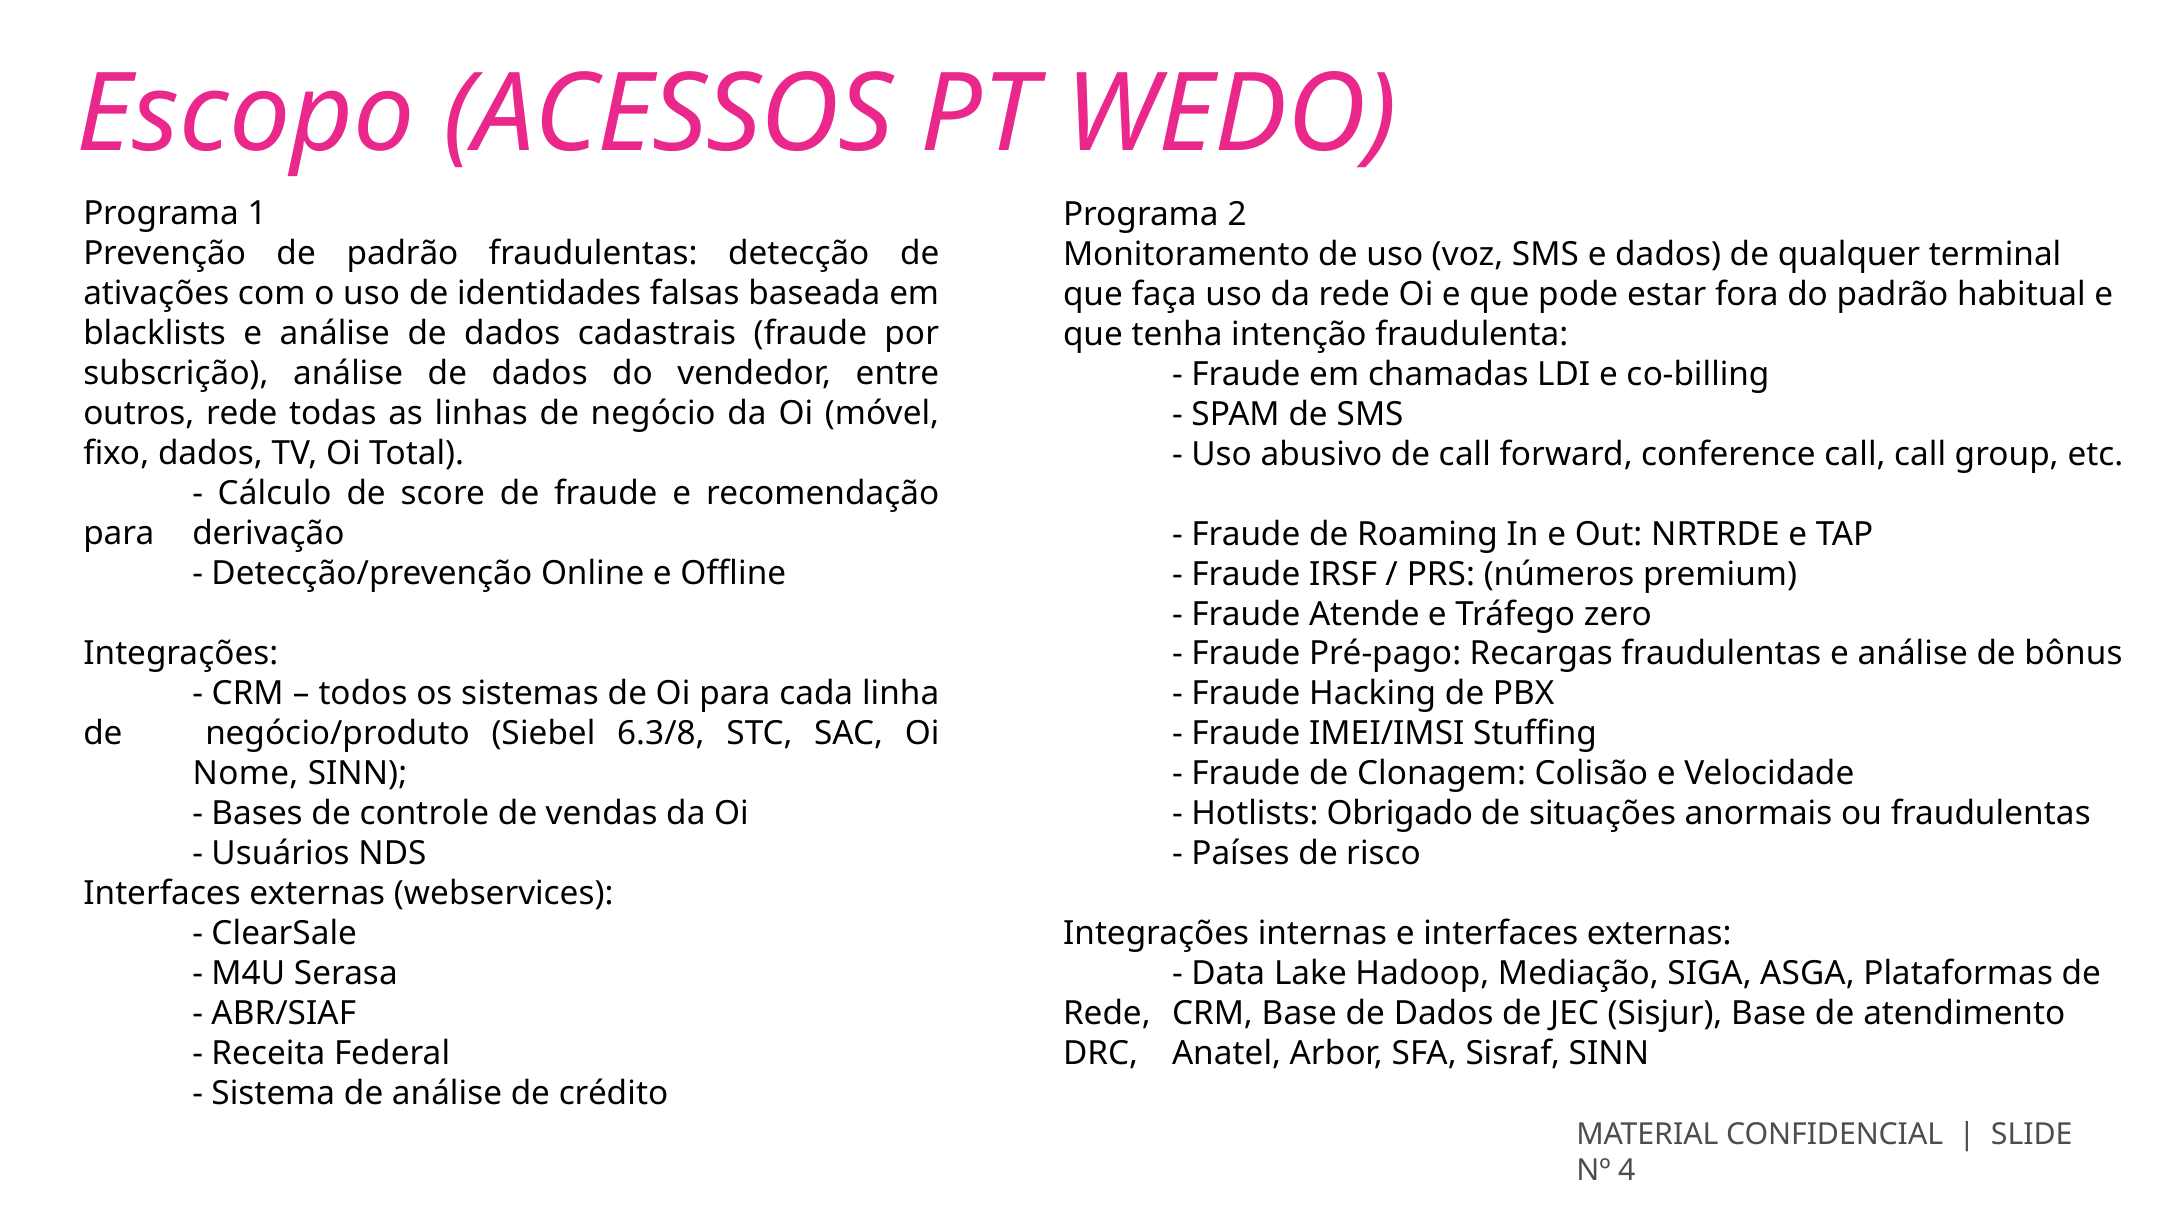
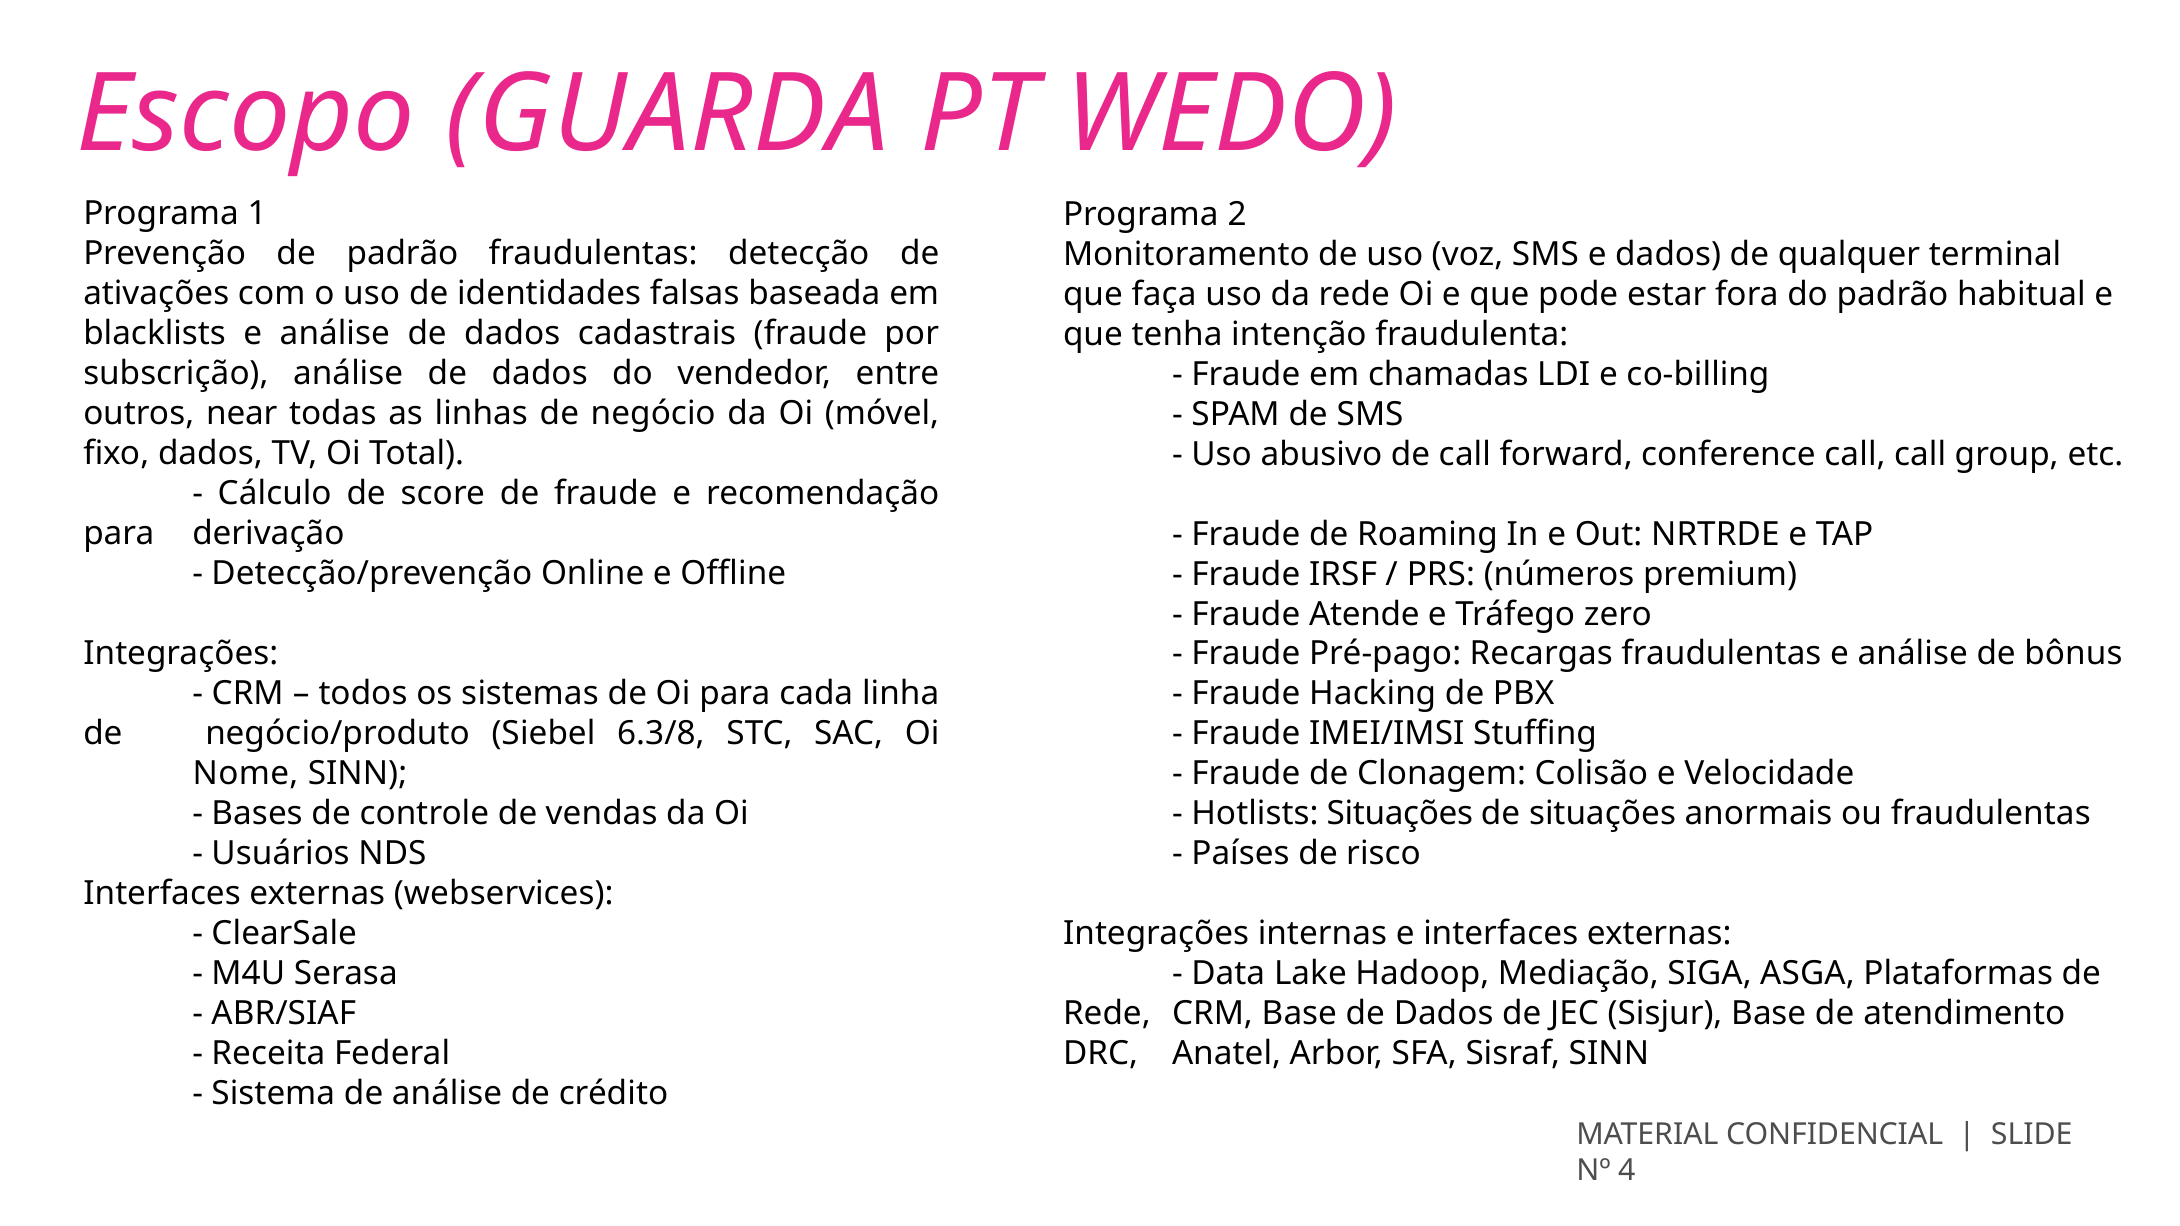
ACESSOS: ACESSOS -> GUARDA (667, 115)
outros rede: rede -> near (242, 414)
Hotlists Obrigado: Obrigado -> Situações (1400, 814)
